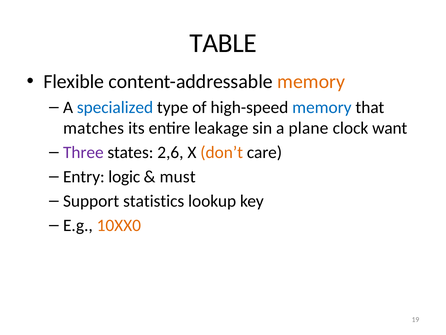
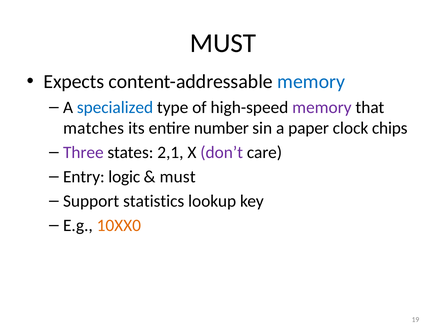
TABLE: TABLE -> MUST (223, 43)
Flexible: Flexible -> Expects (74, 82)
memory colour: orange -> blue (311, 82)
memory colour: blue -> purple (322, 107)
leakage: leakage -> number (221, 128)
plane: plane -> paper (309, 128)
want: want -> chips (390, 128)
2,6: 2,6 -> 2,1 (170, 152)
don’t colour: orange -> purple (222, 152)
